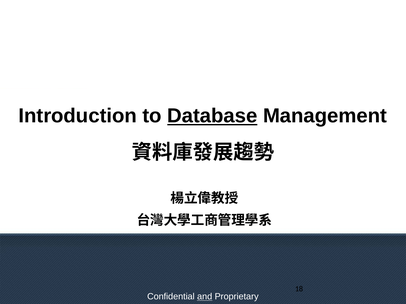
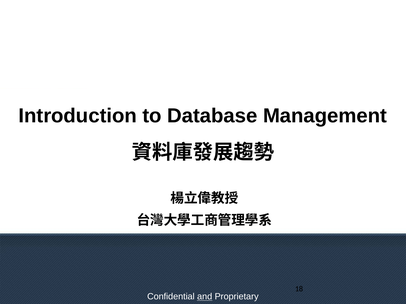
Database underline: present -> none (212, 116)
